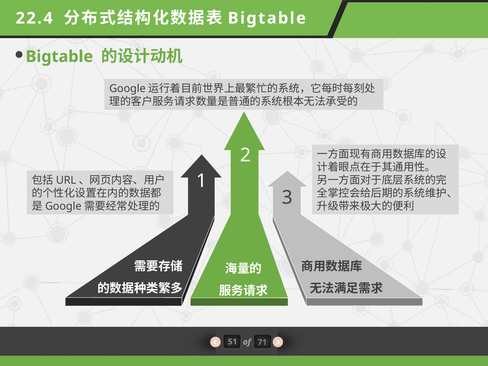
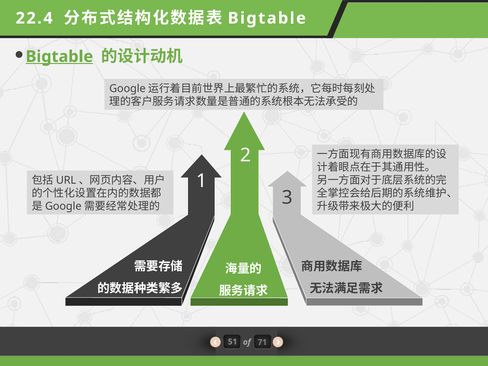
Bigtable underline: none -> present (59, 57)
